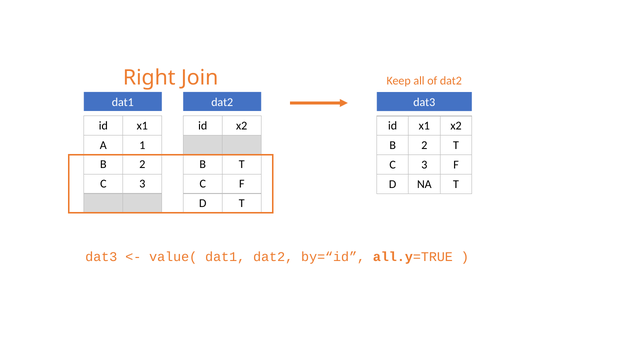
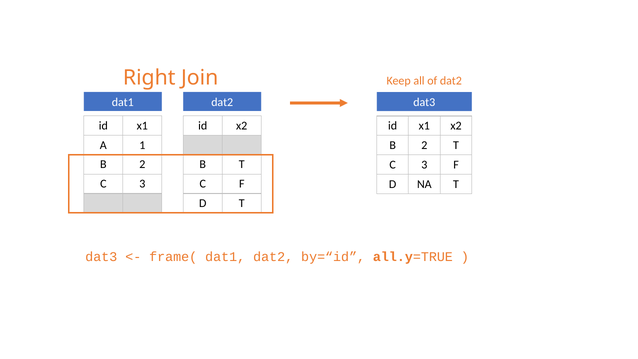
value(: value( -> frame( (173, 257)
